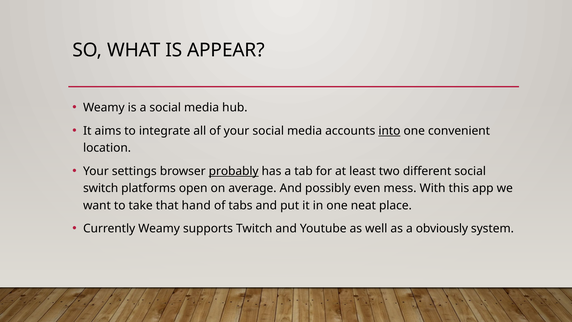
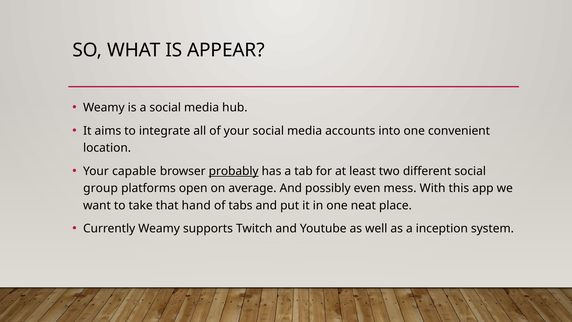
into underline: present -> none (389, 131)
settings: settings -> capable (134, 171)
switch: switch -> group (101, 188)
obviously: obviously -> inception (442, 228)
